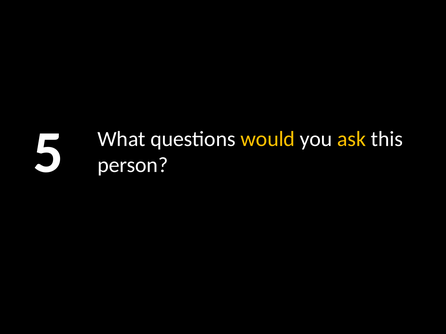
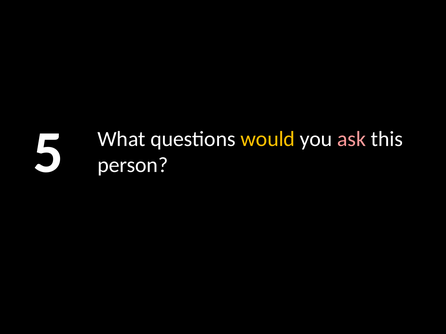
ask colour: yellow -> pink (352, 139)
